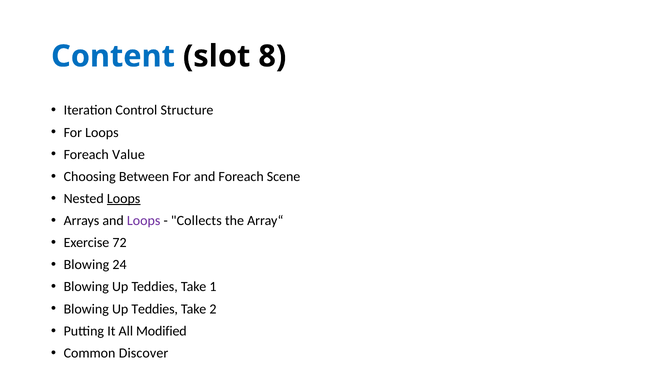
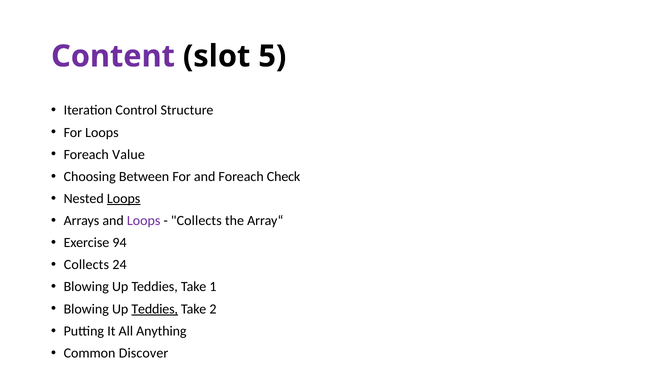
Content colour: blue -> purple (113, 56)
8: 8 -> 5 (272, 56)
Scene: Scene -> Check (284, 176)
72: 72 -> 94 (120, 243)
Blowing: Blowing -> Collects (86, 265)
Teddies underline: none -> present (155, 309)
Modified: Modified -> Anything (161, 331)
